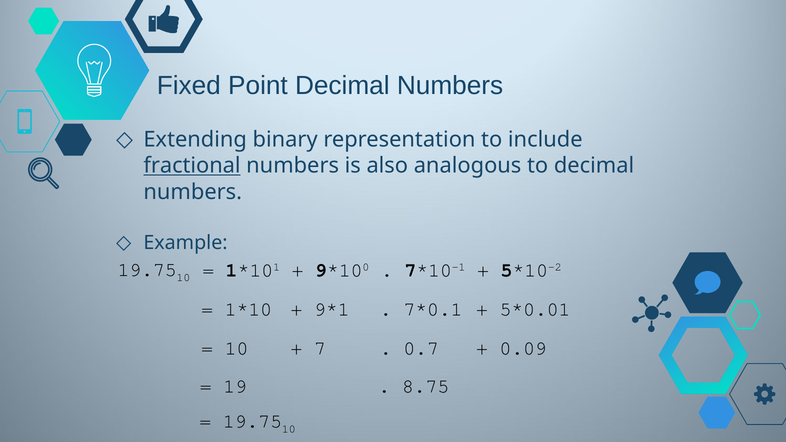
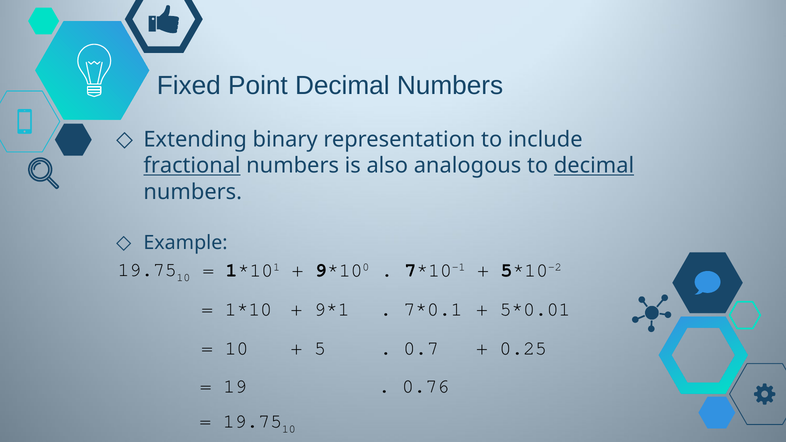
decimal underline: none -> present (594, 166)
7: 7 -> 5 (320, 349)
0.09: 0.09 -> 0.25 (523, 349)
8.75: 8.75 -> 0.76 (426, 386)
